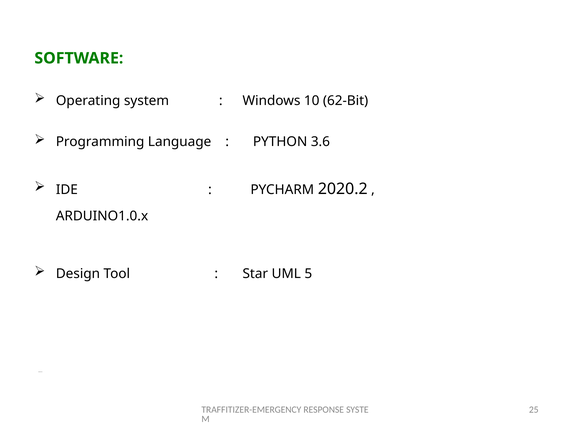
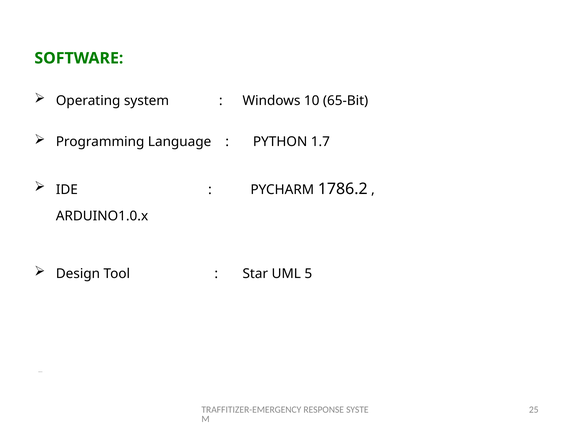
62-Bit: 62-Bit -> 65-Bit (346, 101)
3.6: 3.6 -> 1.7 (320, 142)
2020.2: 2020.2 -> 1786.2 (343, 189)
